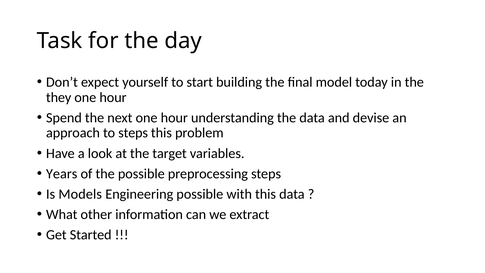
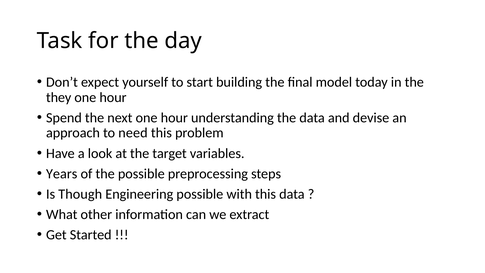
to steps: steps -> need (133, 133)
Models: Models -> Though (80, 194)
